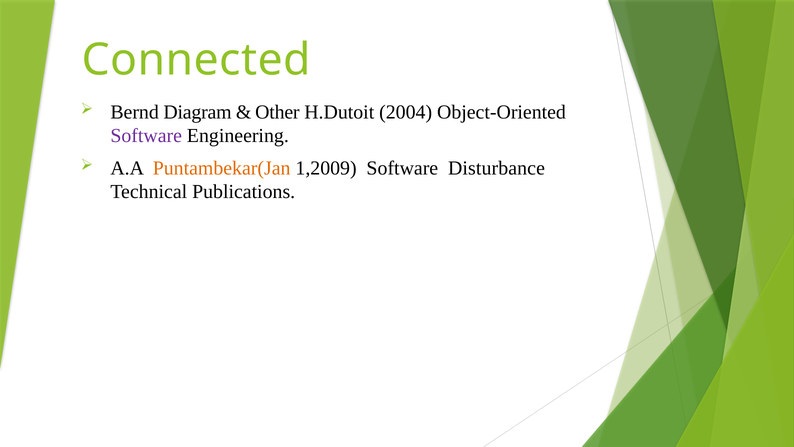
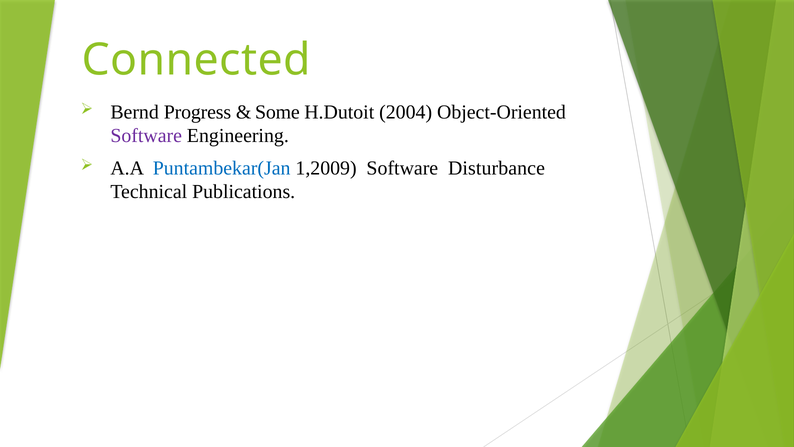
Diagram: Diagram -> Progress (197, 112)
Other: Other -> Some (277, 112)
Puntambekar(Jan colour: orange -> blue (222, 168)
